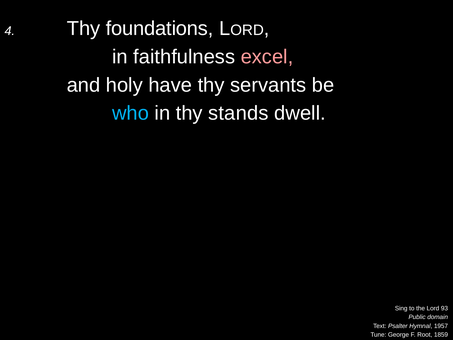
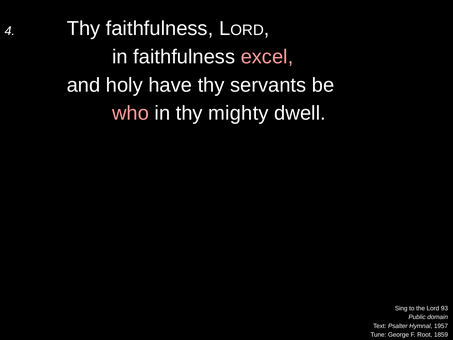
Thy foundations: foundations -> faithfulness (160, 29)
who colour: light blue -> pink (131, 113)
stands: stands -> mighty (238, 113)
